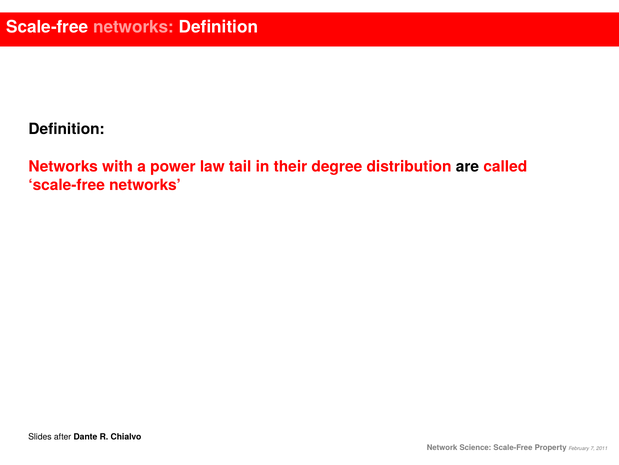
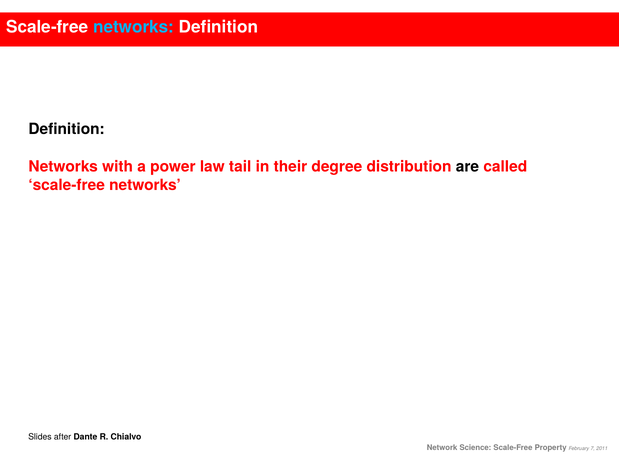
networks colour: pink -> light blue (134, 27)
